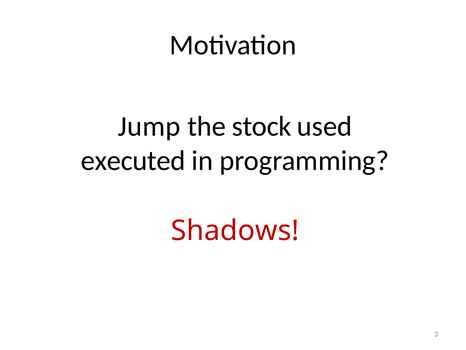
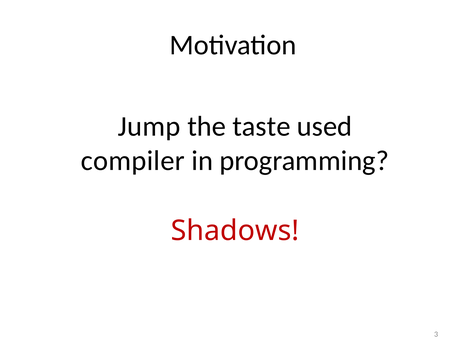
stock: stock -> taste (261, 126)
executed: executed -> compiler (133, 161)
